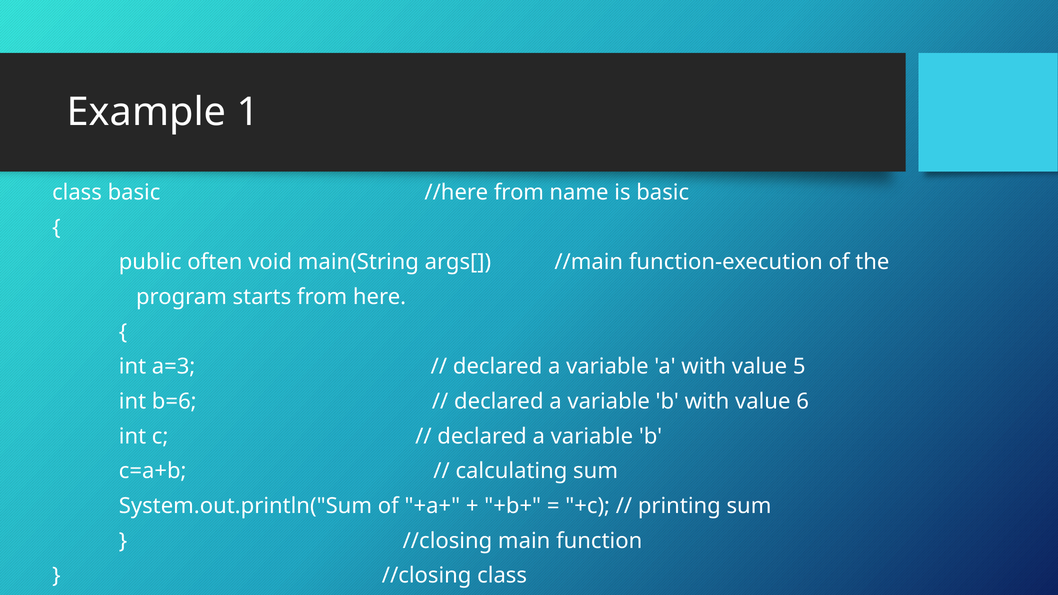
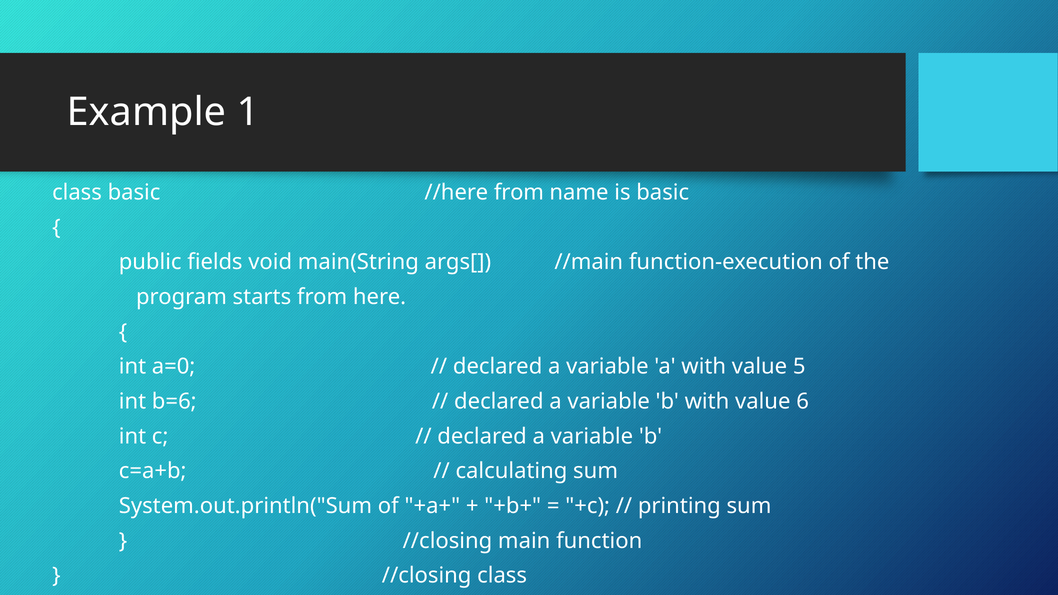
often: often -> fields (215, 262)
a=3: a=3 -> a=0 (174, 367)
